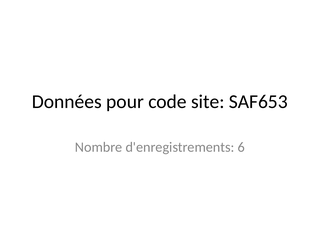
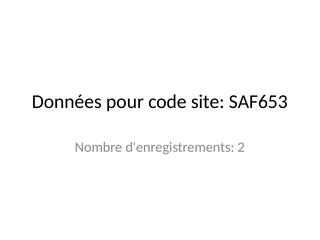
6: 6 -> 2 (241, 147)
